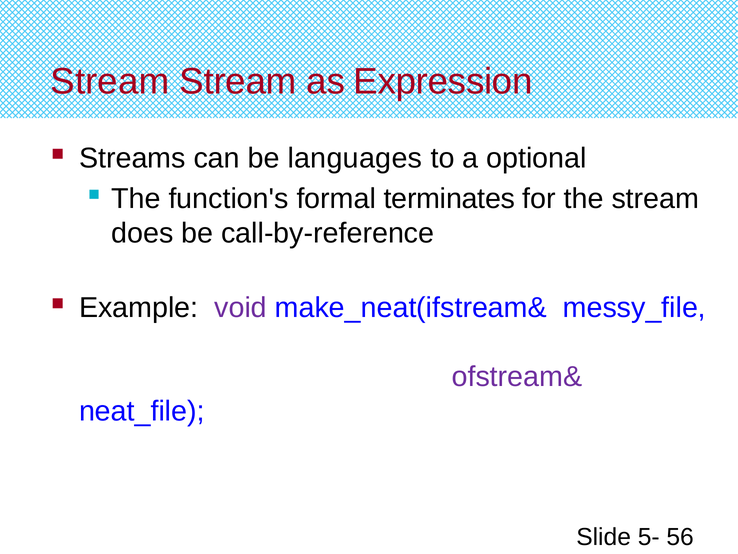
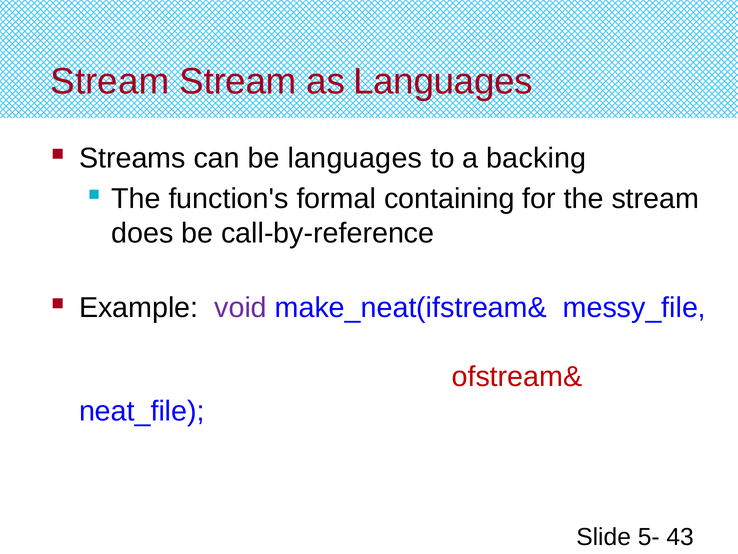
as Expression: Expression -> Languages (443, 81)
optional: optional -> backing (536, 158)
terminates: terminates -> containing (449, 198)
ofstream& colour: purple -> red (517, 376)
56: 56 -> 43 (680, 537)
